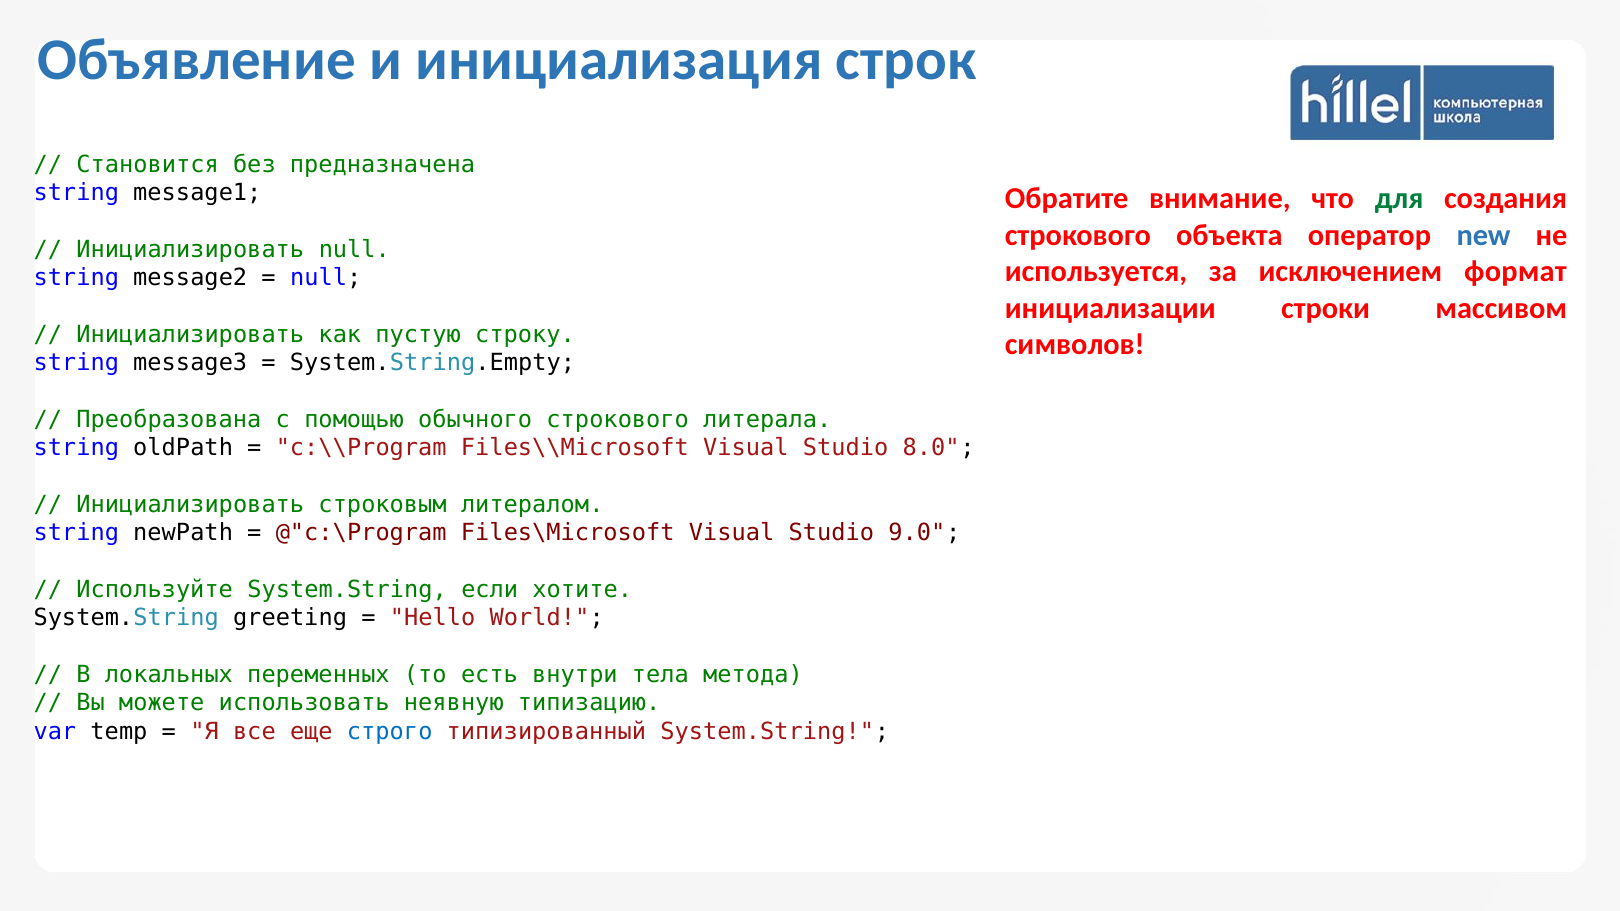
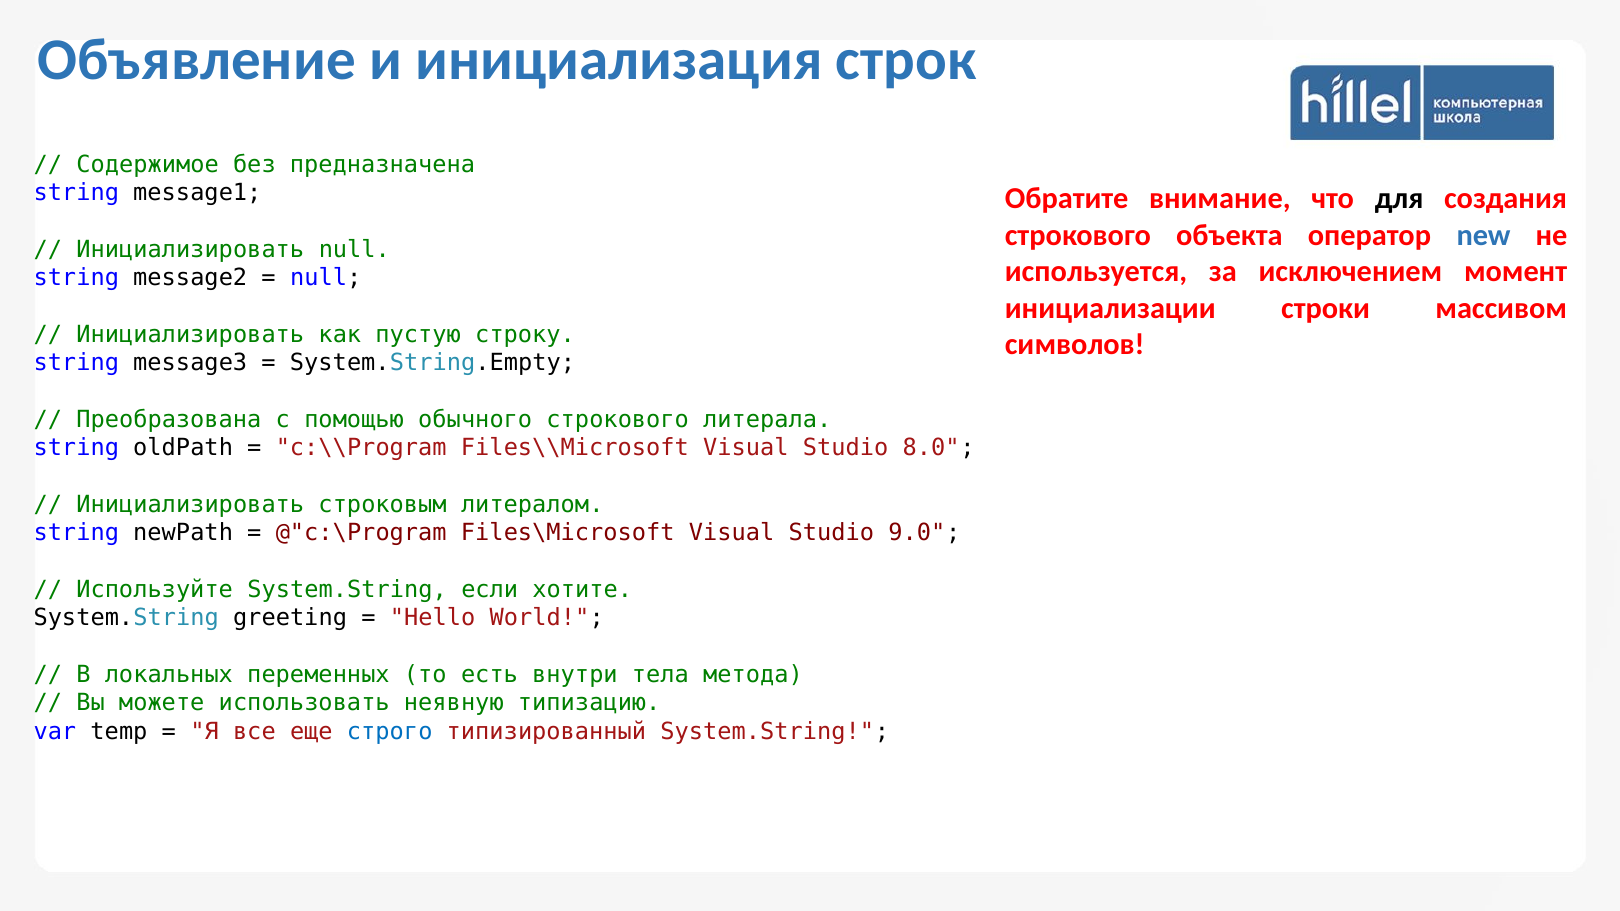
Становится: Становится -> Содержимое (148, 164)
для colour: green -> black (1399, 199)
формат: формат -> момент (1516, 272)
